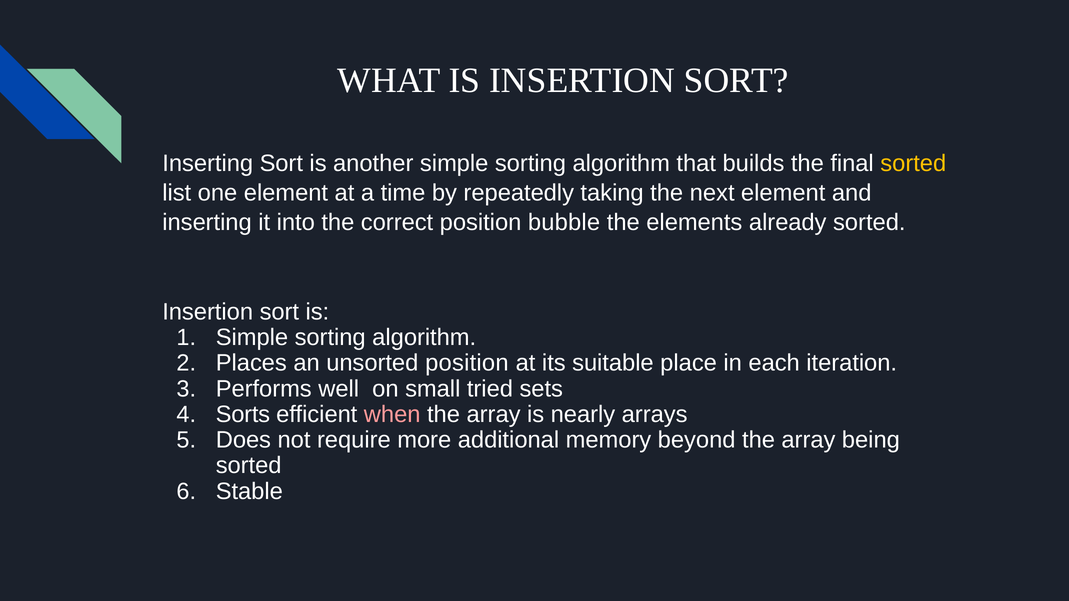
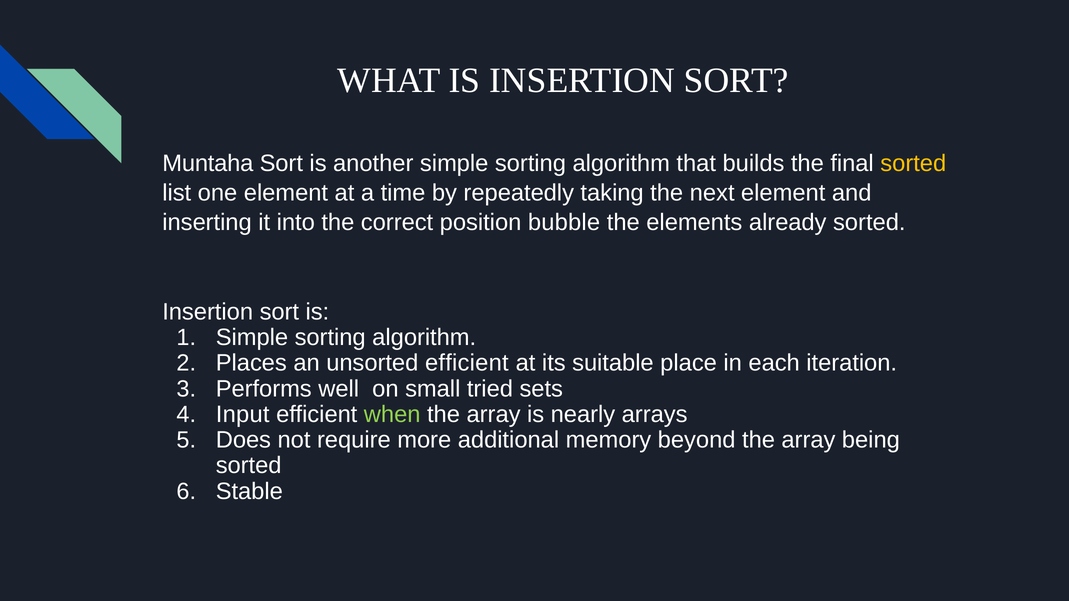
Inserting: Inserting -> Muntaha (208, 163)
unsorted position: position -> efficient (467, 363)
Sorts: Sorts -> Input (243, 415)
when colour: pink -> light green (392, 415)
